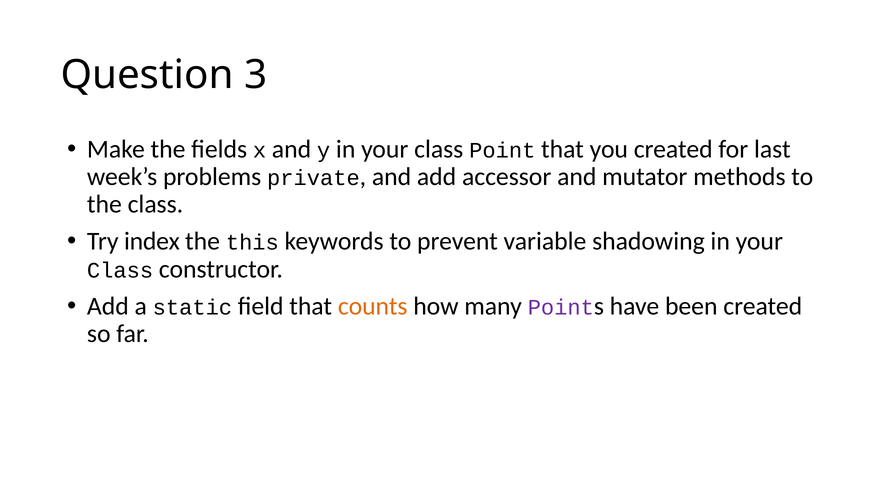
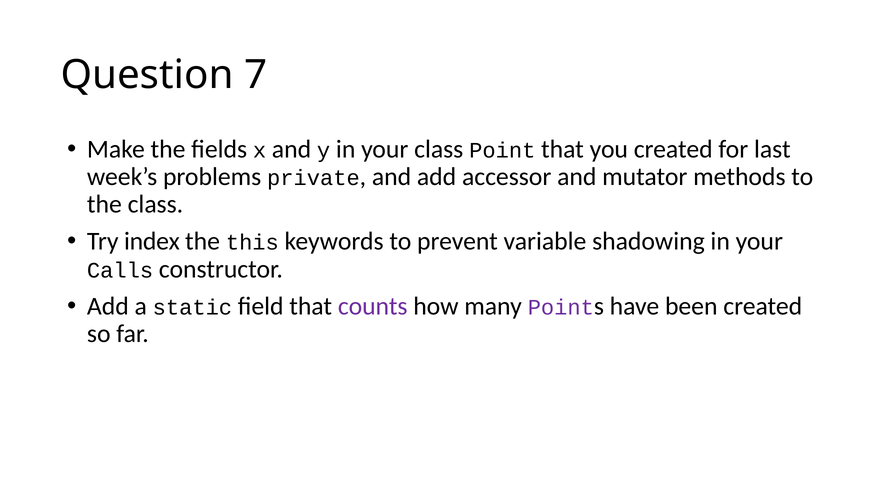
3: 3 -> 7 (256, 75)
Class: Class -> Calls (120, 270)
counts colour: orange -> purple (373, 306)
